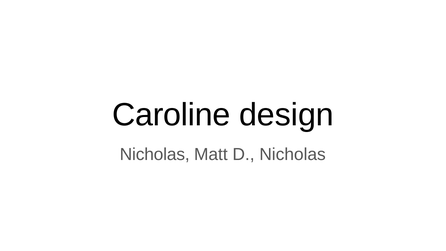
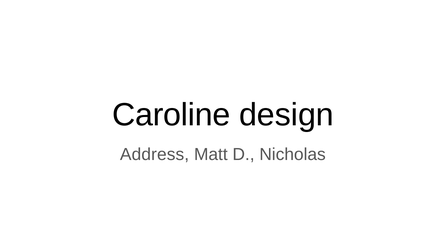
Nicholas: Nicholas -> Address (155, 154)
